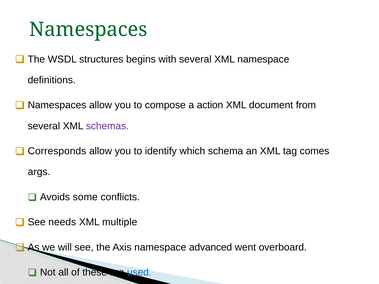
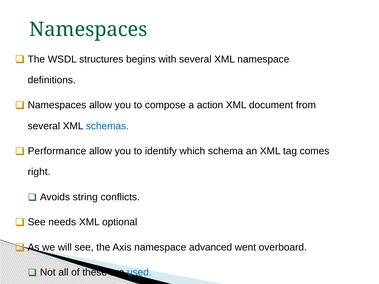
schemas colour: purple -> blue (107, 126)
Corresponds: Corresponds -> Performance (57, 151)
args: args -> right (39, 172)
some: some -> string (85, 197)
multiple: multiple -> optional (120, 222)
